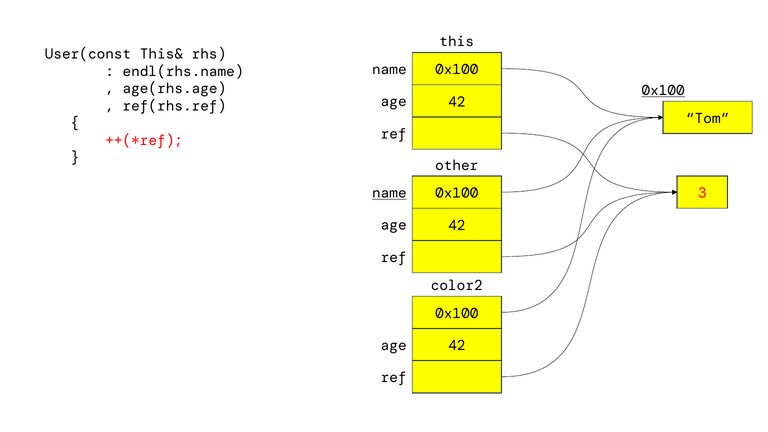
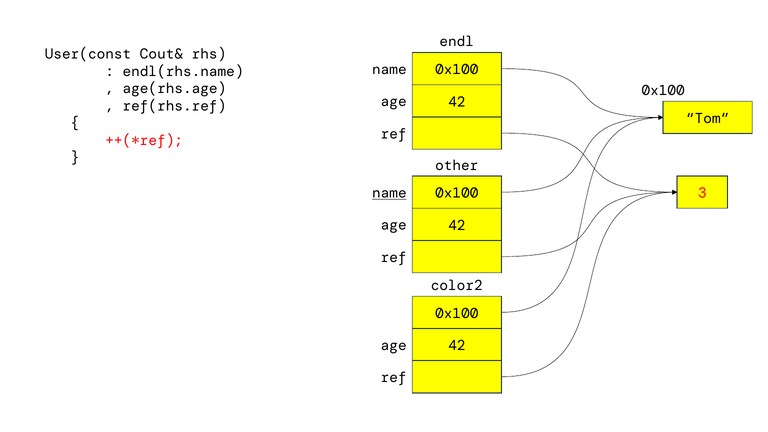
this: this -> endl (457, 42)
This&: This& -> Cout& (161, 54)
0x100 underline: present -> none (663, 91)
